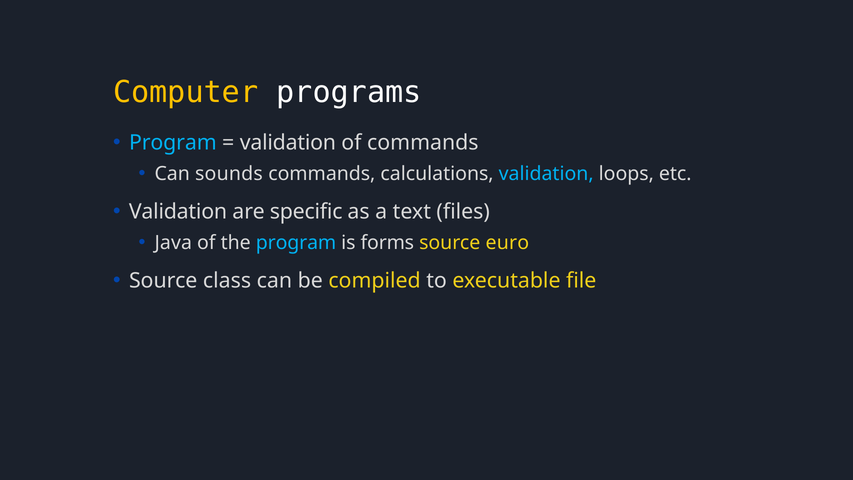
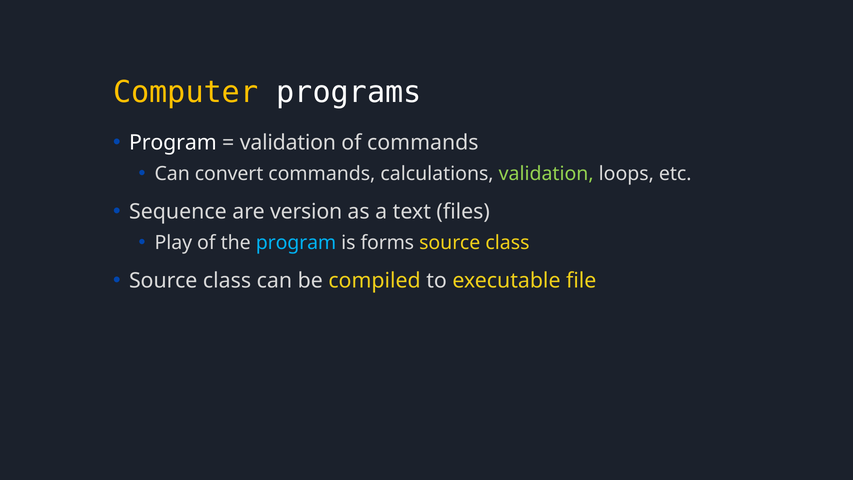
Program colour: light blue -> white (173, 143)
sounds: sounds -> convert (229, 173)
validation colour: light blue -> light green (546, 173)
Validation: Validation -> Sequence (178, 212)
specific: specific -> version (306, 212)
Java: Java -> Play (173, 242)
euro: euro -> class (507, 242)
